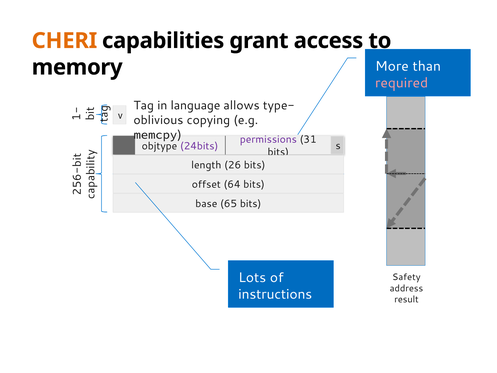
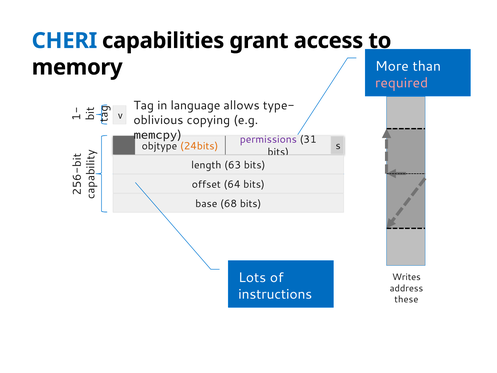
CHERI colour: orange -> blue (64, 41)
24bits colour: purple -> orange (199, 146)
26: 26 -> 63 (233, 165)
65: 65 -> 68 (229, 204)
Safety: Safety -> Writes (406, 277)
result: result -> these (406, 299)
